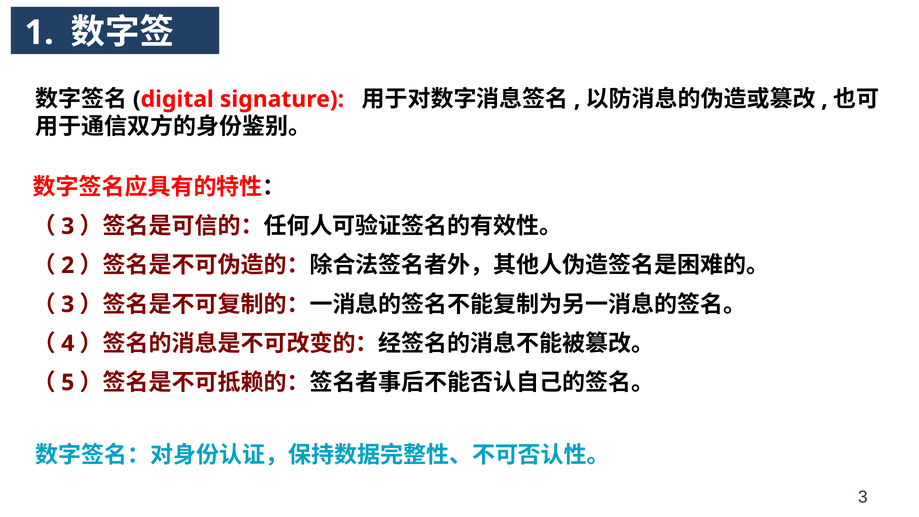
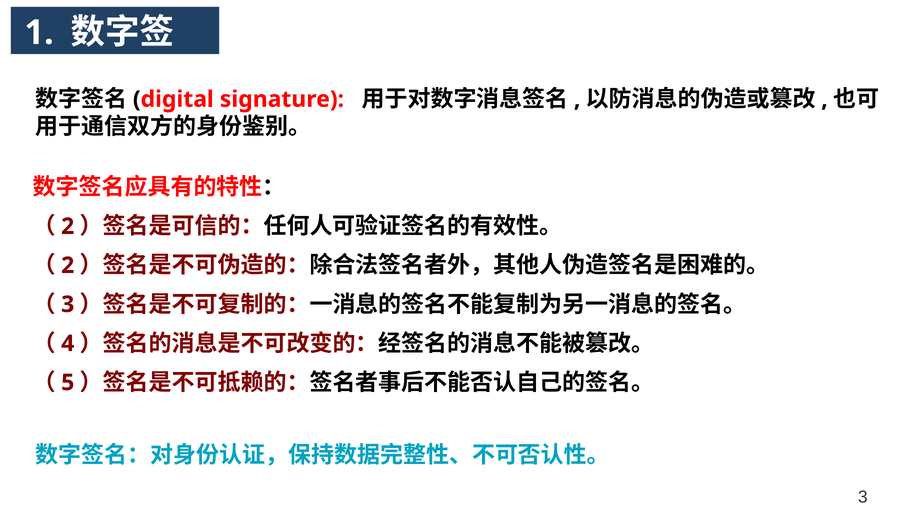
3: 3 -> 2 (68, 226)
